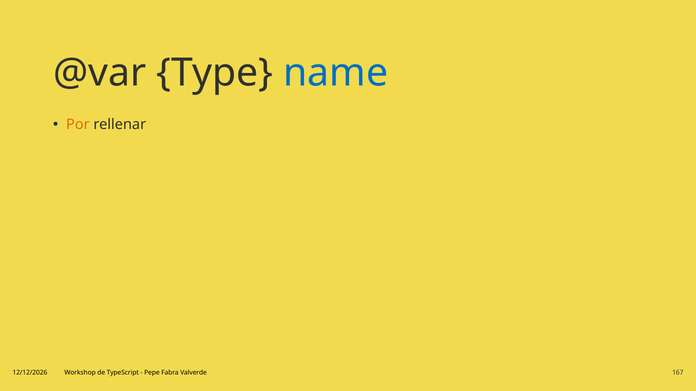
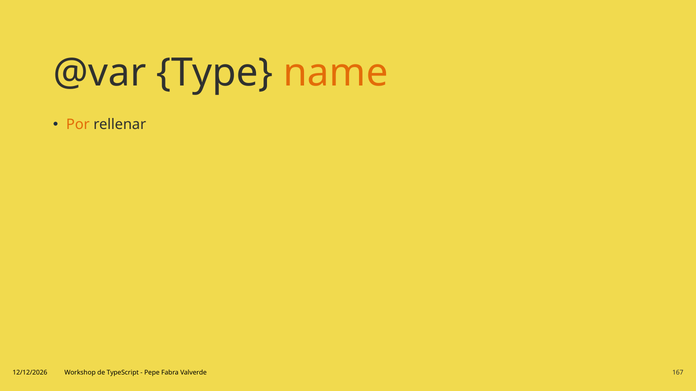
name colour: blue -> orange (336, 73)
